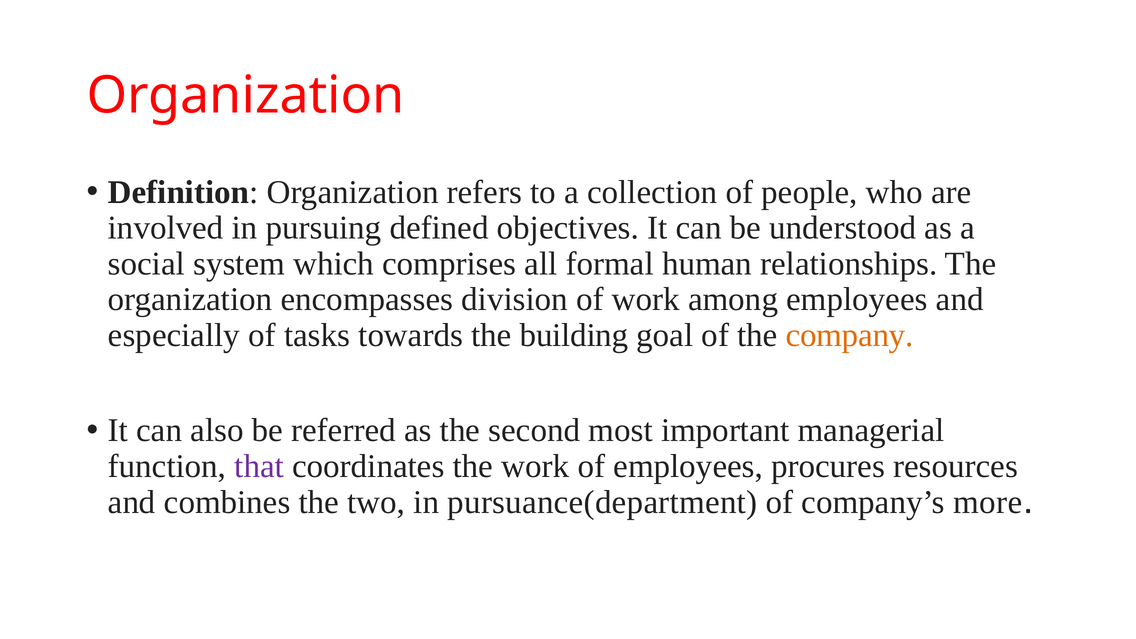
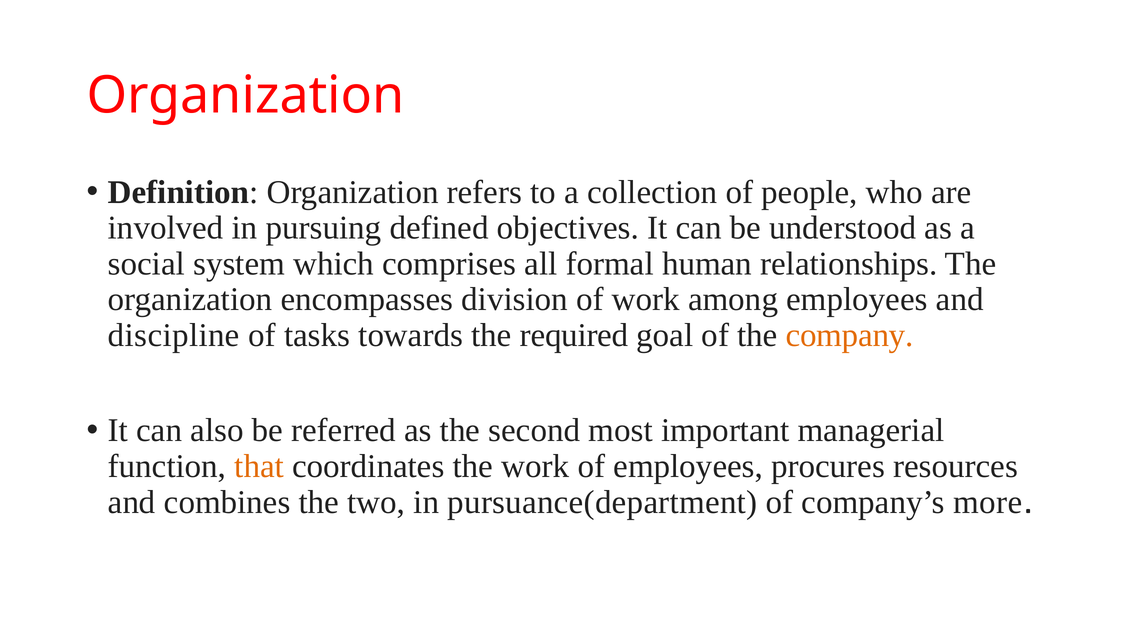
especially: especially -> discipline (174, 335)
building: building -> required (574, 335)
that colour: purple -> orange (259, 466)
